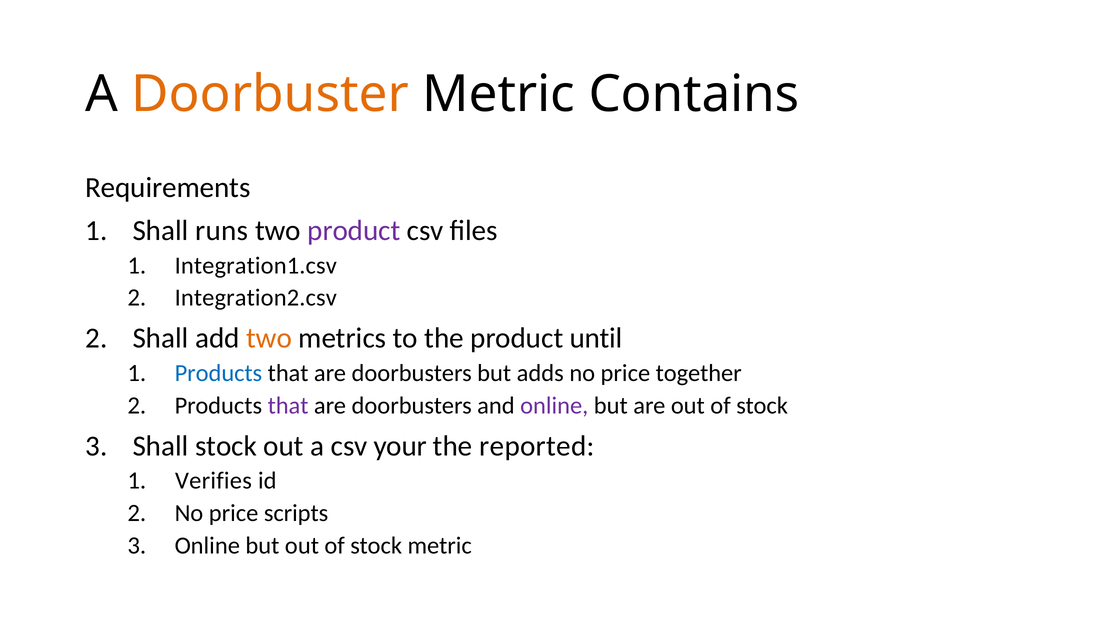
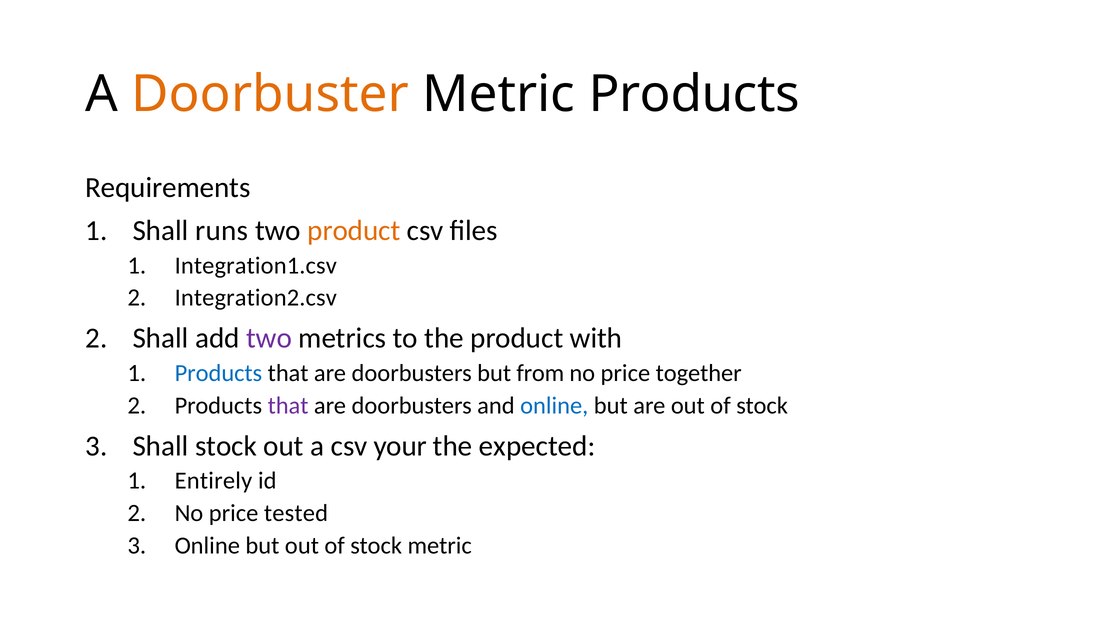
Metric Contains: Contains -> Products (694, 94)
product colour: purple -> orange (354, 231)
two colour: orange -> purple (269, 338)
until: until -> with (596, 338)
adds: adds -> from (540, 373)
online colour: purple -> blue (554, 405)
reported: reported -> expected (537, 446)
Verifies: Verifies -> Entirely (213, 481)
scripts: scripts -> tested (296, 513)
